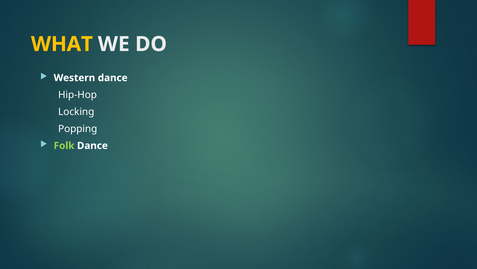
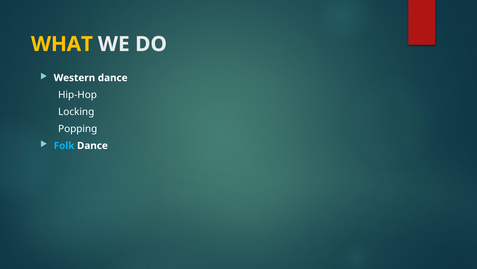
Folk colour: light green -> light blue (64, 145)
